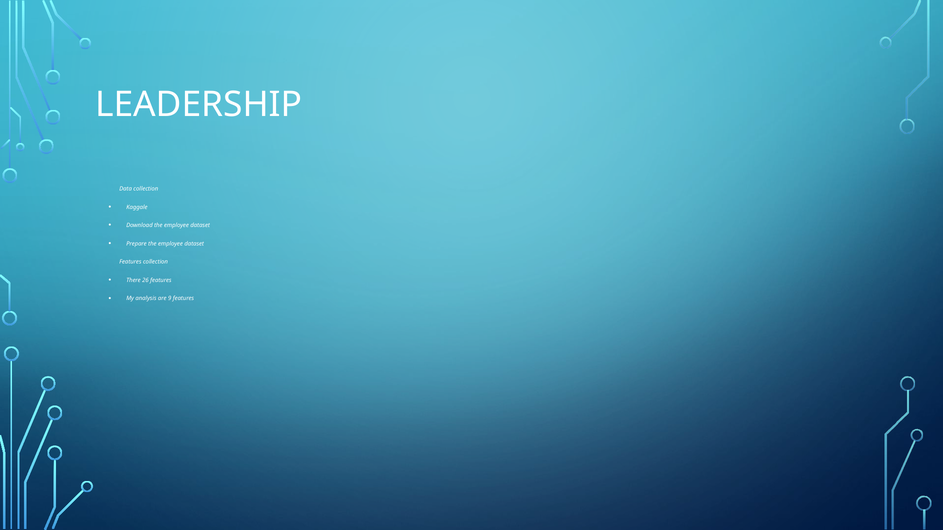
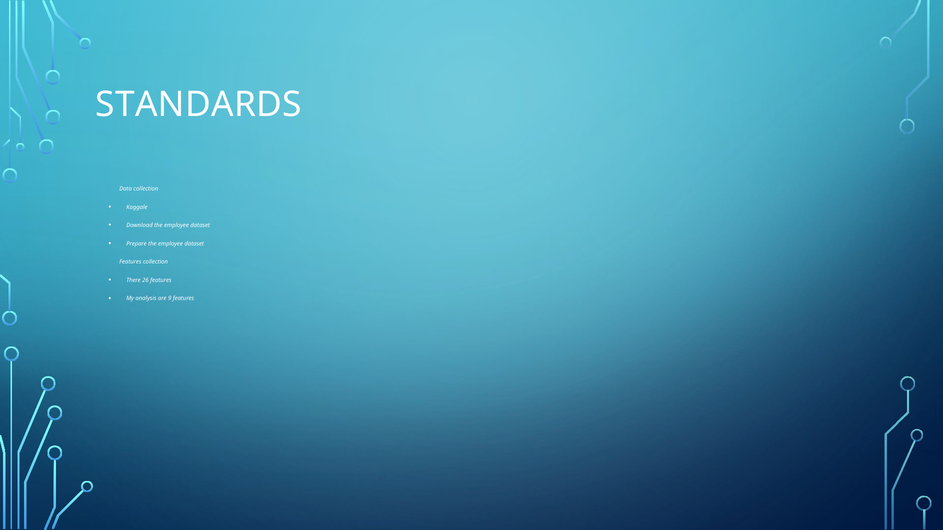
LEADERSHIP: LEADERSHIP -> STANDARDS (199, 105)
